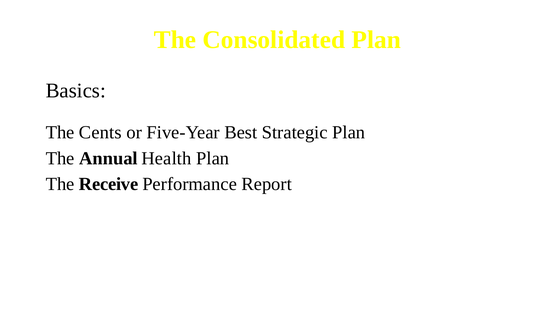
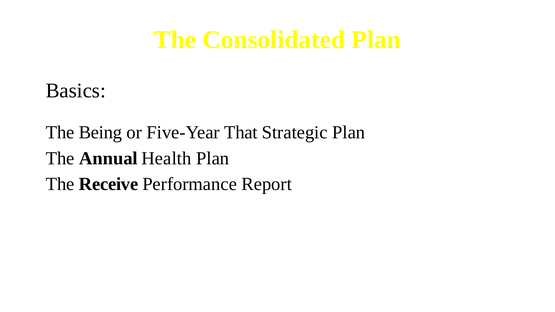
Cents: Cents -> Being (100, 132)
Best: Best -> That (241, 132)
